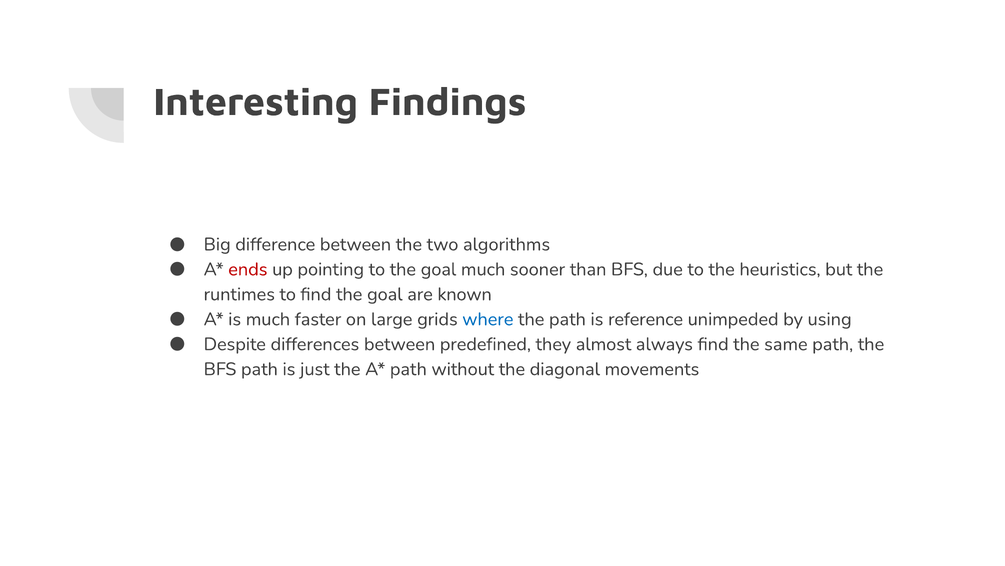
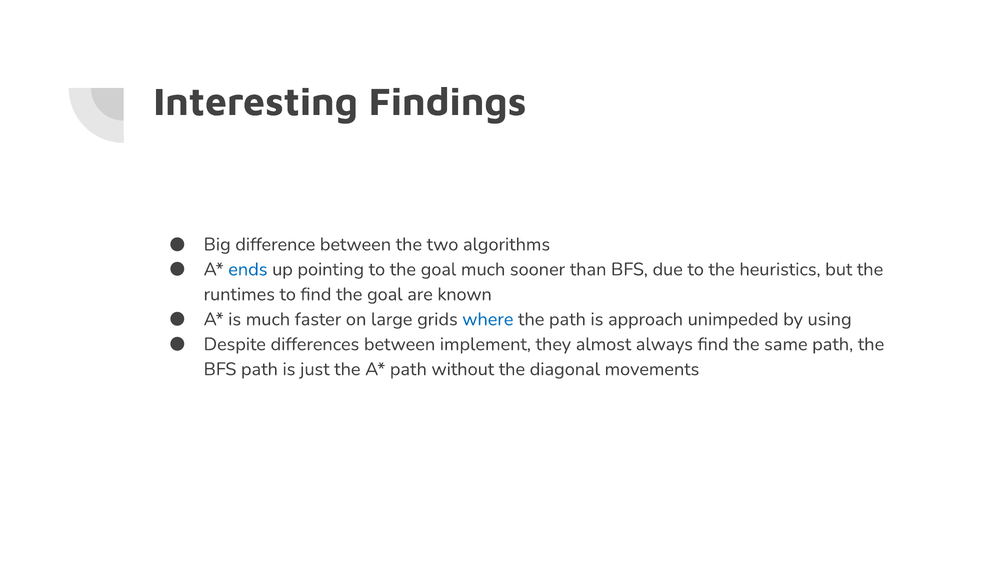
ends colour: red -> blue (248, 269)
reference: reference -> approach (646, 319)
predefined: predefined -> implement (485, 344)
